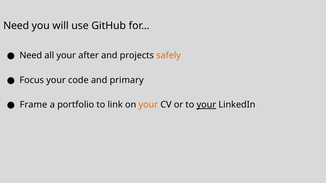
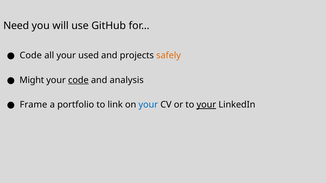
Need: Need -> Code (31, 55)
after: after -> used (89, 55)
Focus: Focus -> Might (32, 80)
code underline: none -> present (78, 80)
primary: primary -> analysis (127, 80)
your colour: orange -> blue (148, 105)
